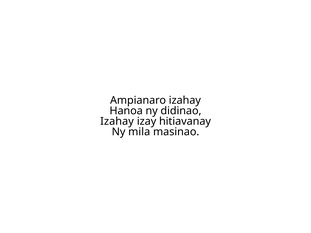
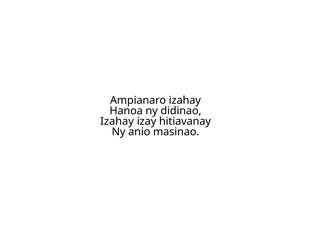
mila: mila -> anio (139, 132)
